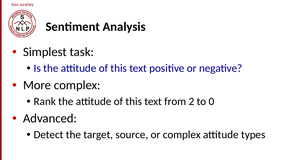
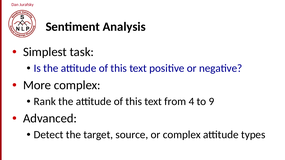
2: 2 -> 4 (191, 102)
0: 0 -> 9 (211, 102)
